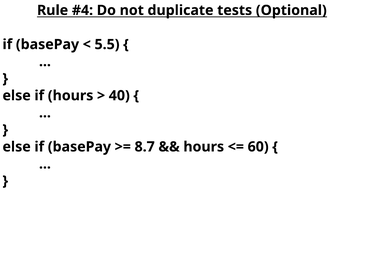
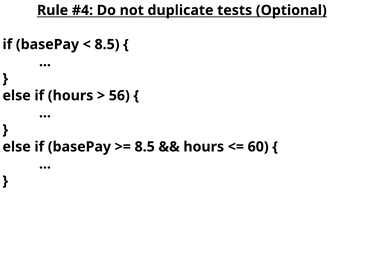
5.5: 5.5 -> 8.5 (107, 44)
40: 40 -> 56 (119, 96)
8.7: 8.7 -> 8.5 (145, 147)
